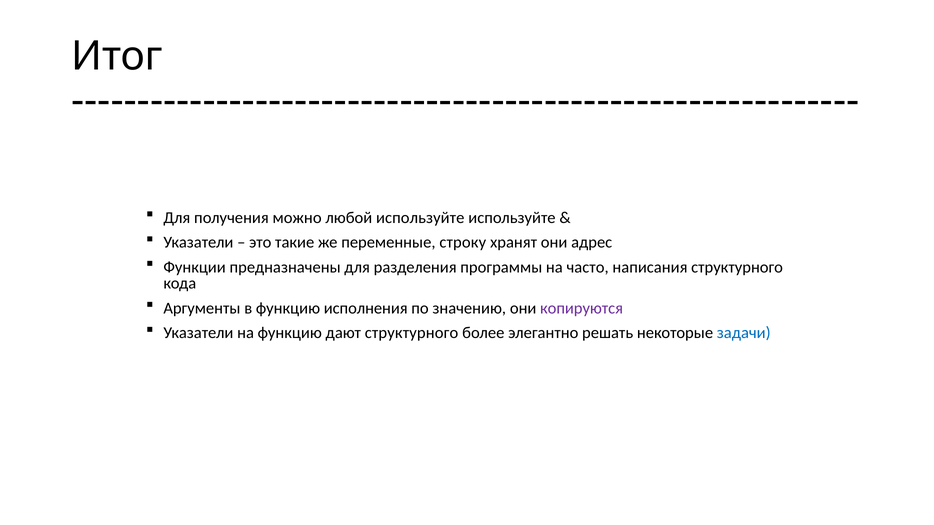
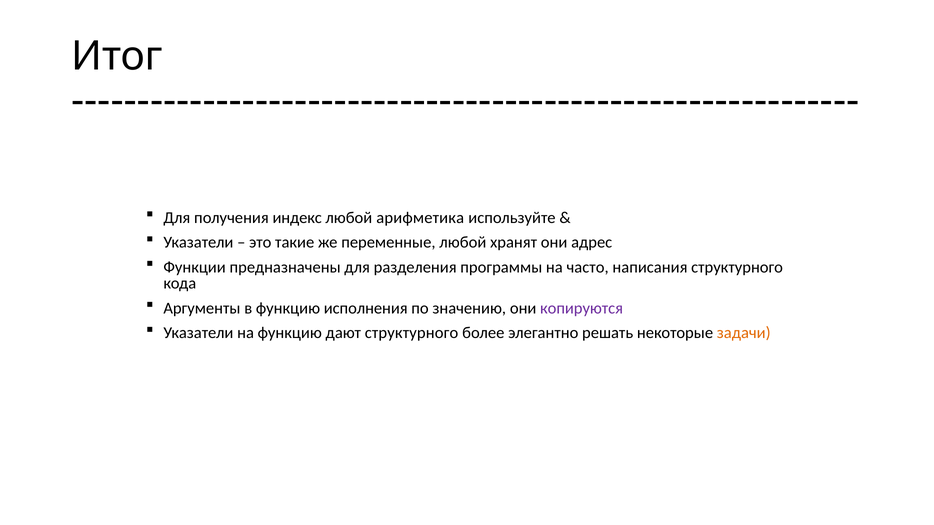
можно: можно -> индекс (297, 218)
любой используйте: используйте -> арифметика (420, 218)
переменные строку: строку -> любой (463, 243)
задачи colour: blue -> orange (744, 333)
